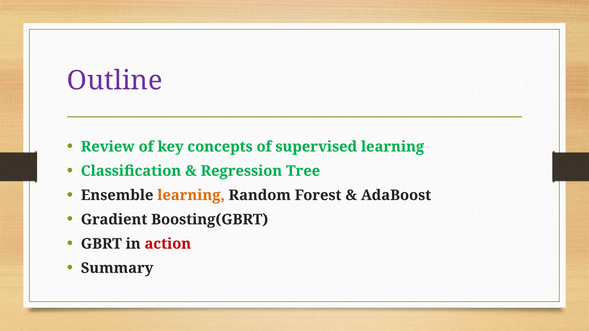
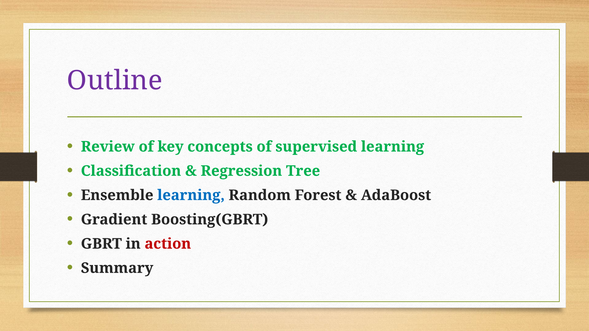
learning colour: orange -> blue (191, 195)
